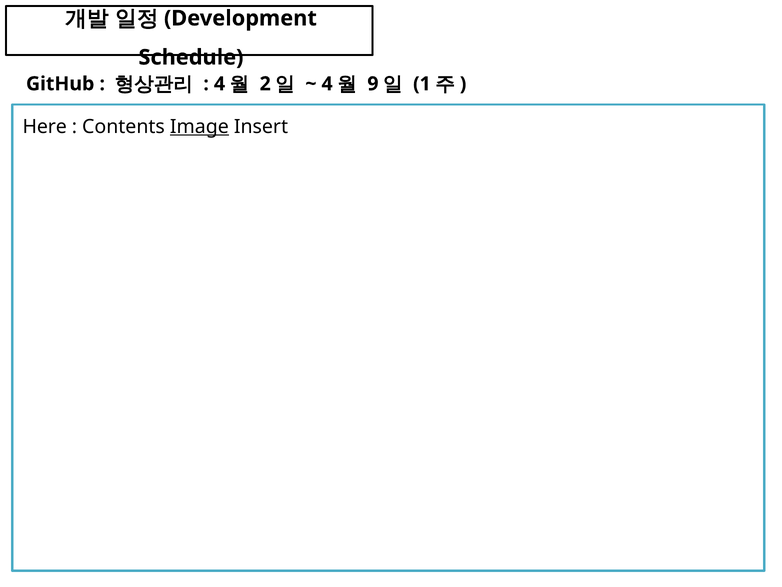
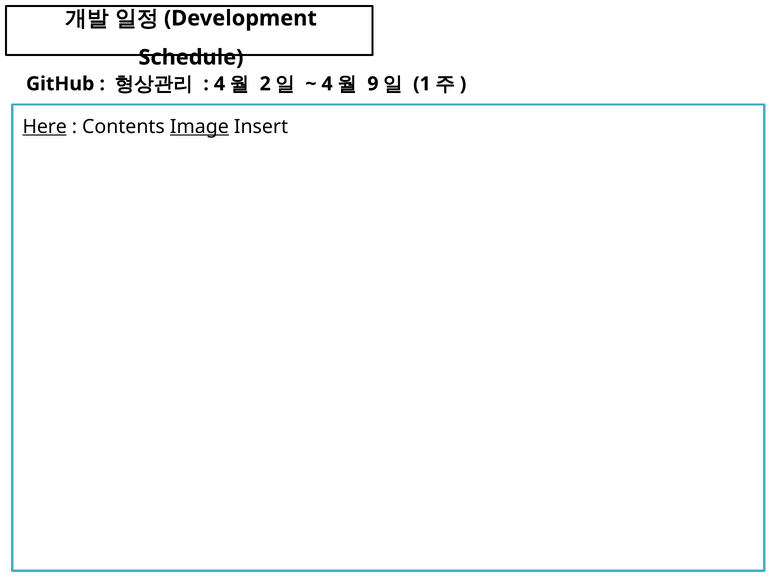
Here underline: none -> present (45, 126)
